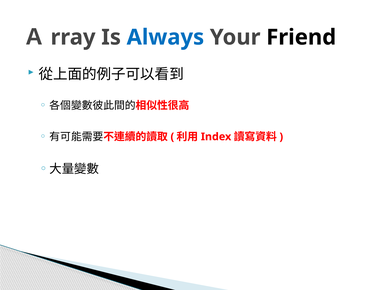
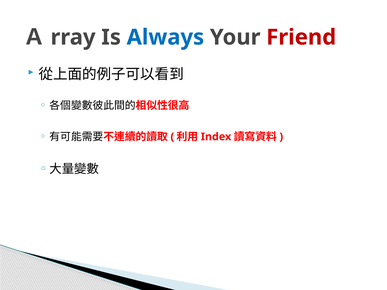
Friend colour: black -> red (301, 37)
